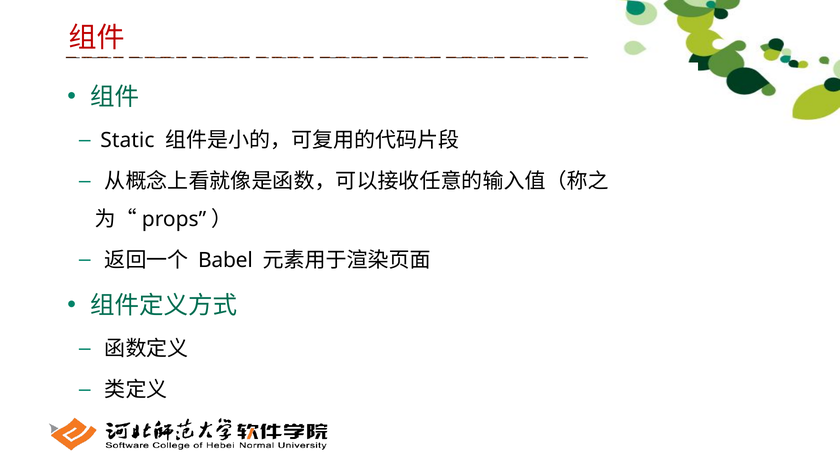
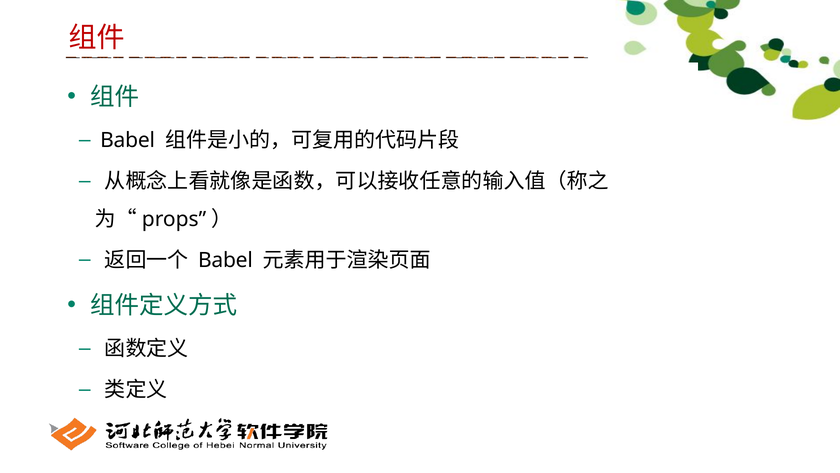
Static: Static -> Babel (128, 140)
